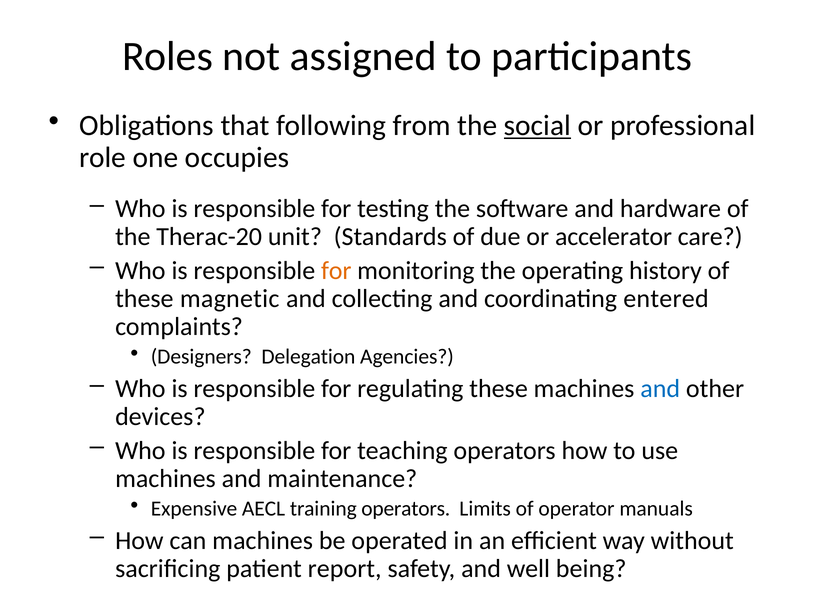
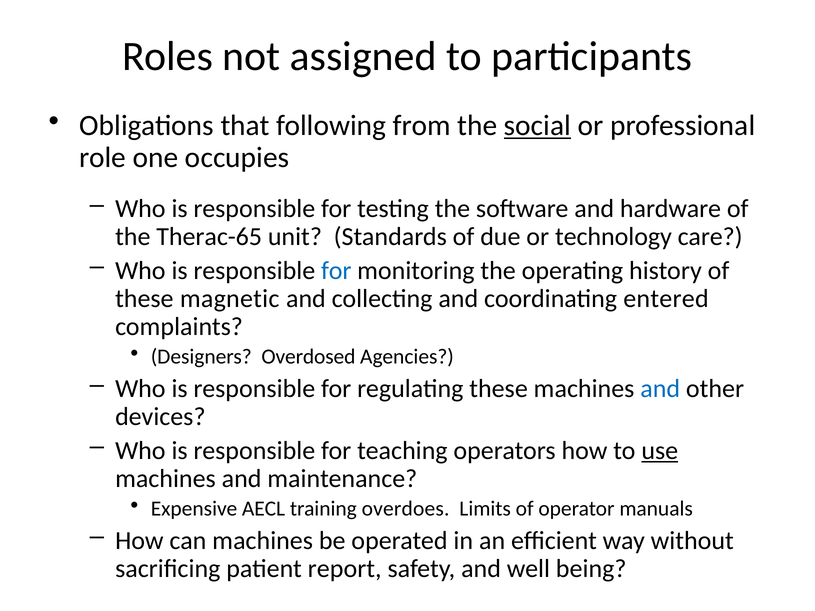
Therac-20: Therac-20 -> Therac-65 (209, 237)
accelerator: accelerator -> technology (613, 237)
for colour: orange -> blue (336, 271)
Delegation: Delegation -> Overdosed (308, 357)
use underline: none -> present (660, 451)
training operators: operators -> overdoes (406, 509)
